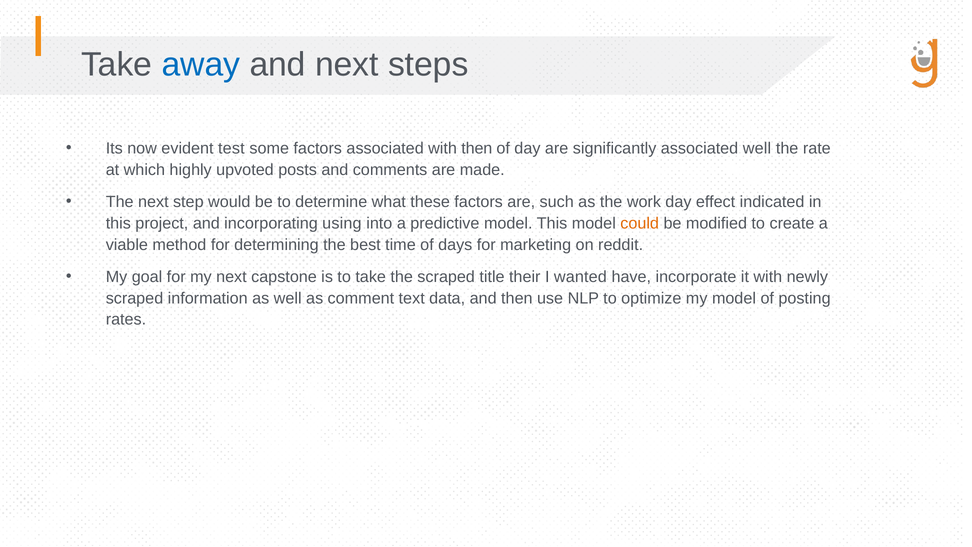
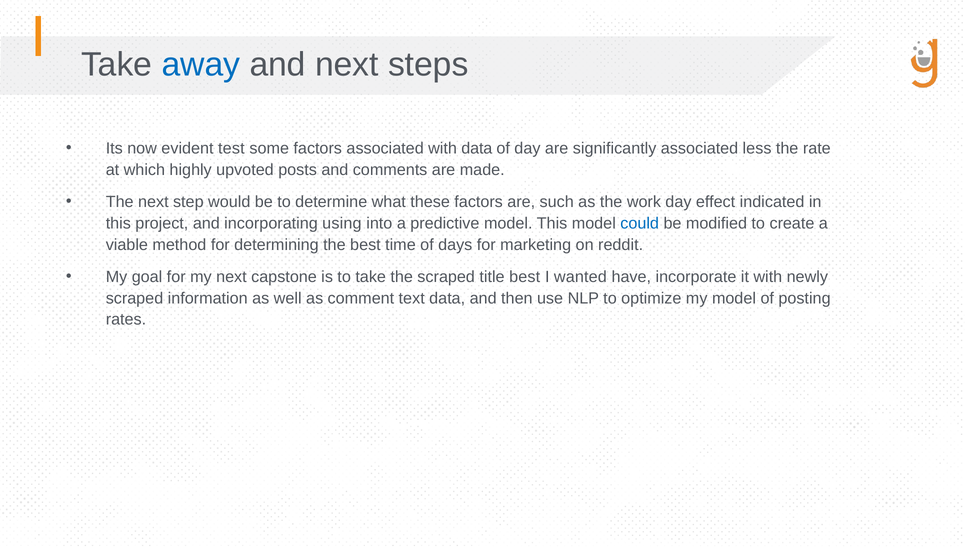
with then: then -> data (477, 148)
associated well: well -> less (757, 148)
could colour: orange -> blue (640, 223)
title their: their -> best (525, 277)
